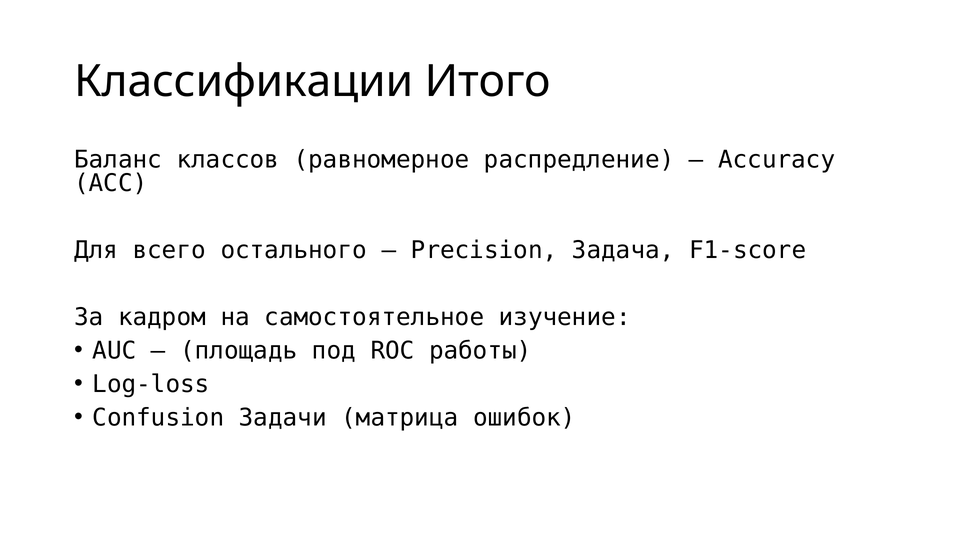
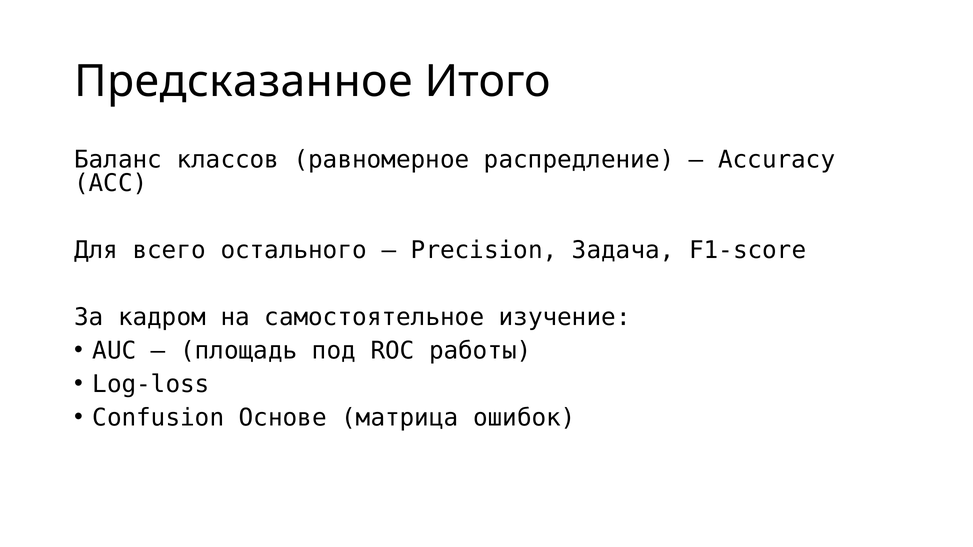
Классификации: Классификации -> Предсказанное (243, 82)
Задачи: Задачи -> Основе (283, 418)
